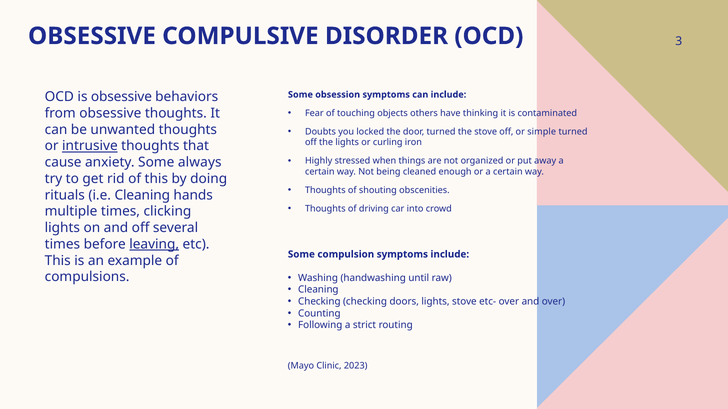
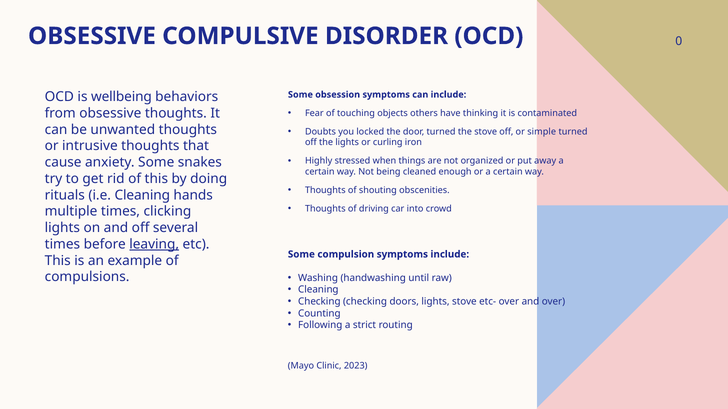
3: 3 -> 0 (679, 41)
is obsessive: obsessive -> wellbeing (121, 97)
intrusive underline: present -> none (90, 146)
always: always -> snakes (200, 163)
